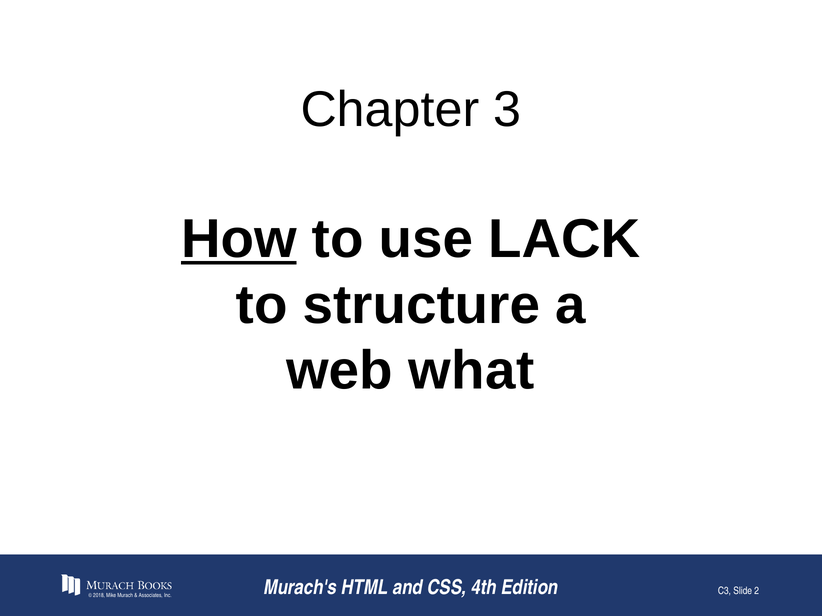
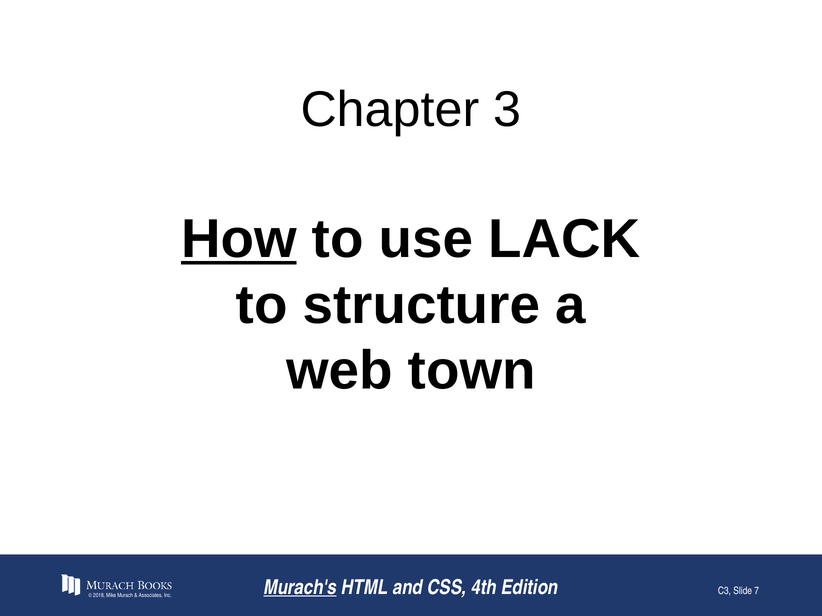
what: what -> town (472, 371)
Murach's underline: none -> present (300, 588)
2: 2 -> 7 (757, 591)
